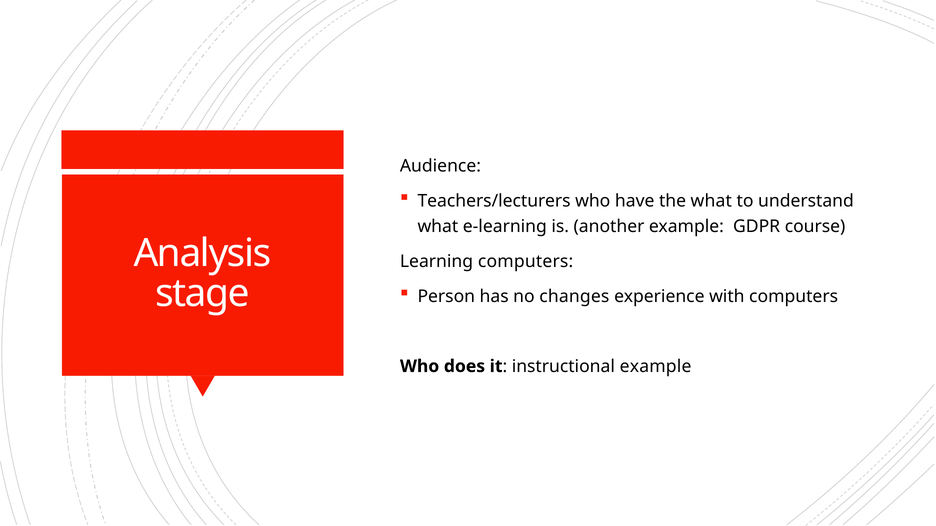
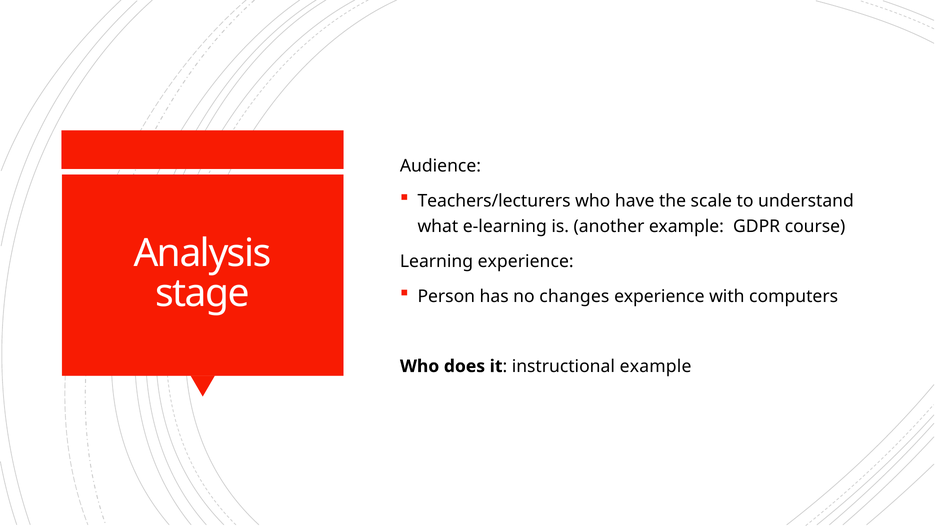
the what: what -> scale (711, 201)
Learning computers: computers -> experience (526, 262)
